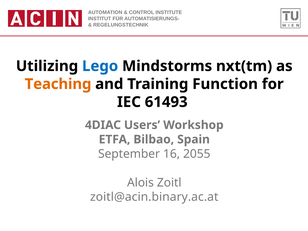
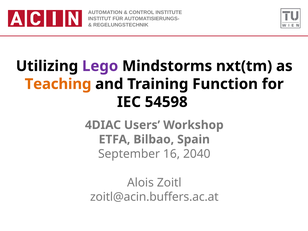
Lego colour: blue -> purple (100, 66)
61493: 61493 -> 54598 (166, 102)
2055: 2055 -> 2040 (197, 154)
zoitl@acin.binary.ac.at: zoitl@acin.binary.ac.at -> zoitl@acin.buffers.ac.at (154, 197)
